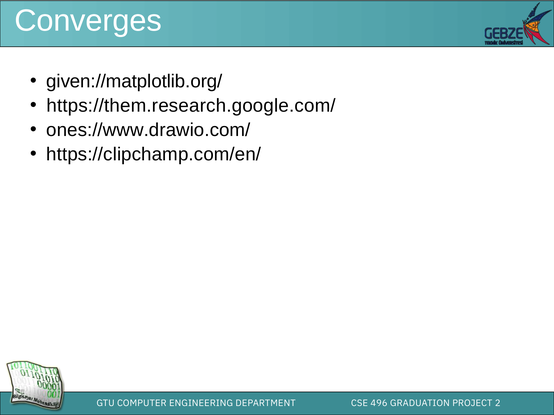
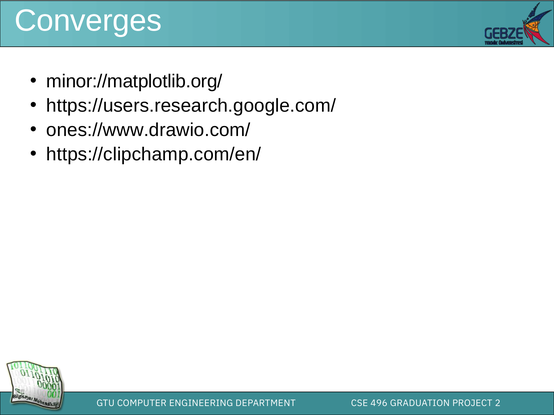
given://matplotlib.org/: given://matplotlib.org/ -> minor://matplotlib.org/ (134, 81)
https://them.research.google.com/: https://them.research.google.com/ -> https://users.research.google.com/ (191, 106)
